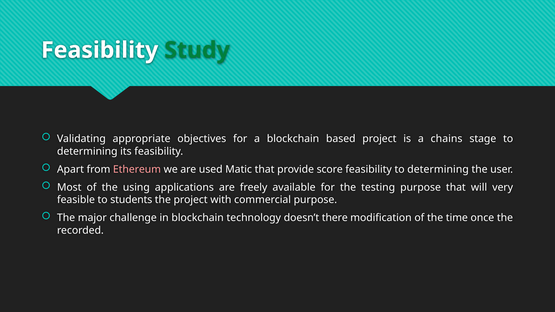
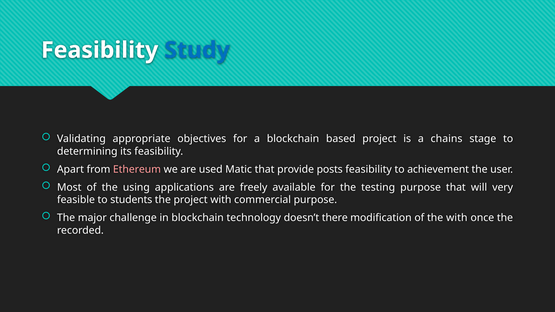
Study colour: green -> blue (197, 50)
score: score -> posts (330, 169)
feasibility to determining: determining -> achievement (438, 169)
the time: time -> with (457, 218)
